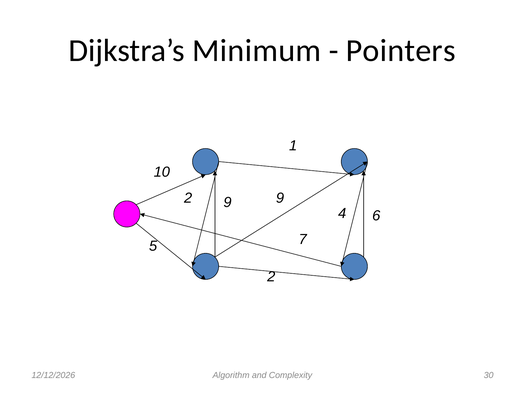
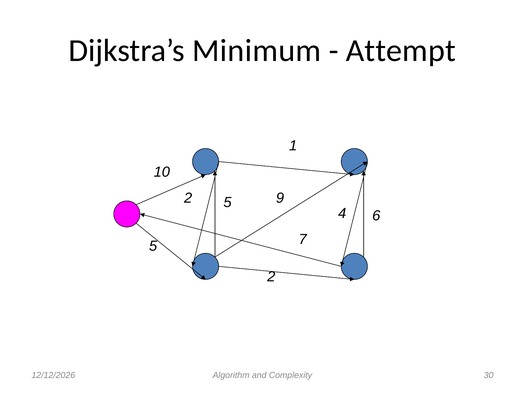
Pointers: Pointers -> Attempt (401, 51)
2 9: 9 -> 5 (227, 203)
